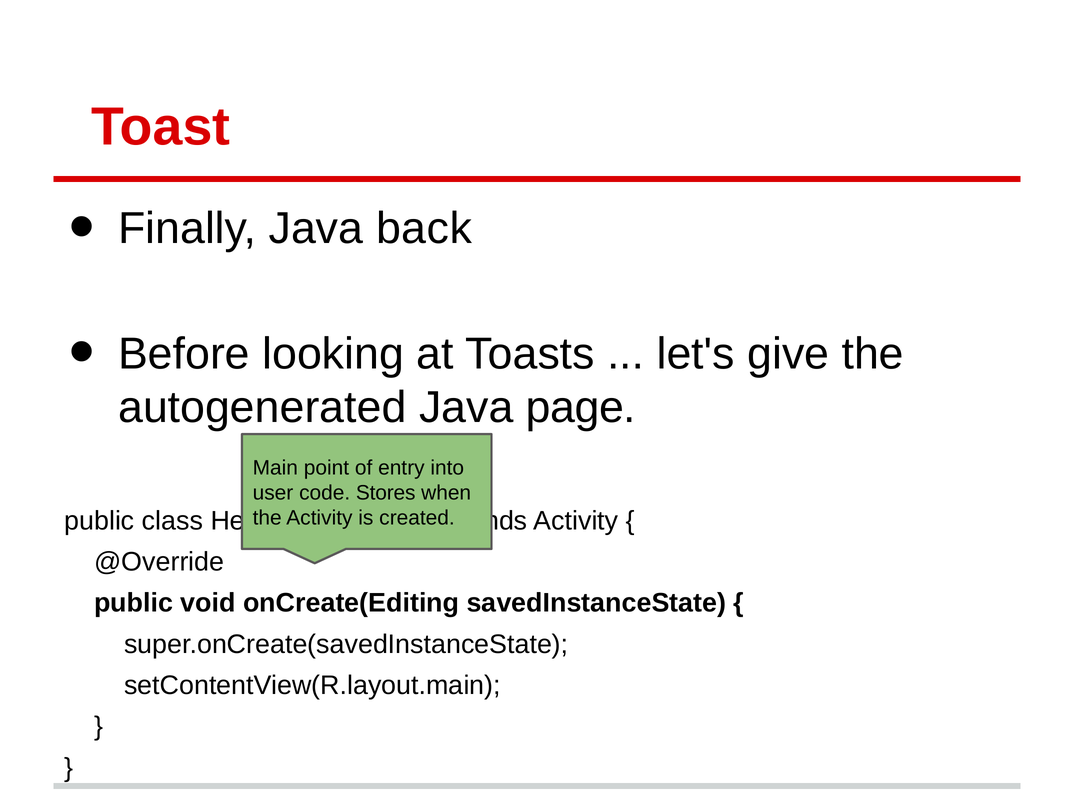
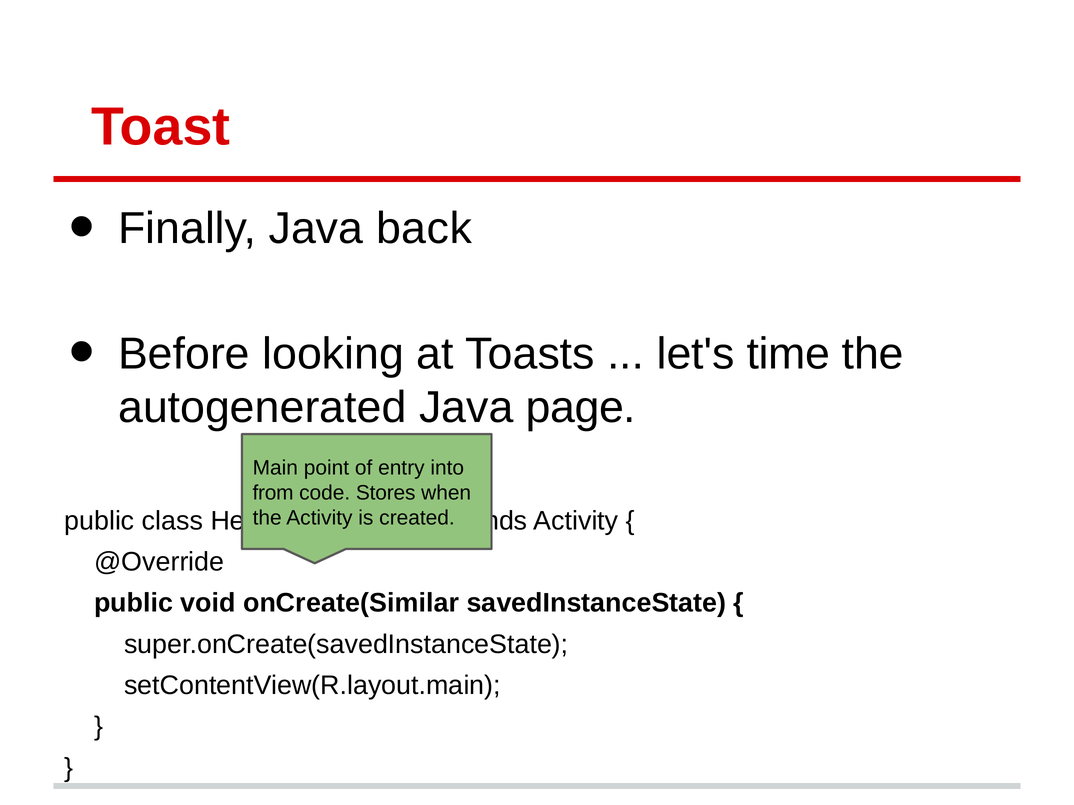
give: give -> time (788, 354)
user: user -> from (273, 493)
onCreate(Editing: onCreate(Editing -> onCreate(Similar (351, 603)
